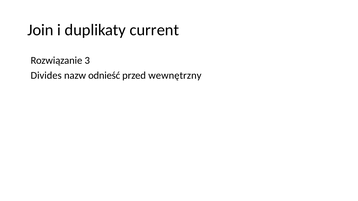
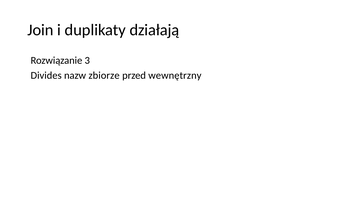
current: current -> działają (154, 30)
odnieść: odnieść -> zbiorze (104, 75)
